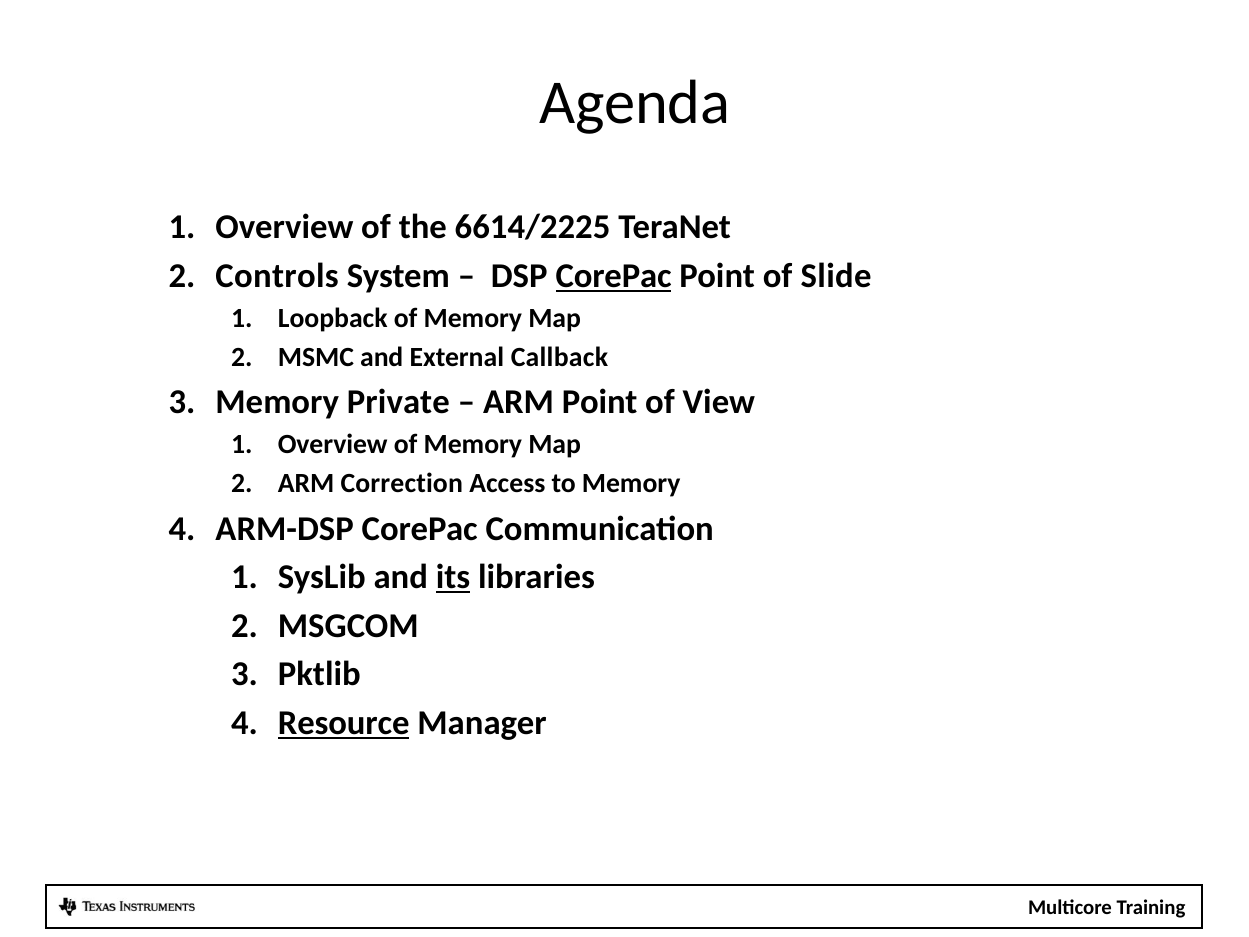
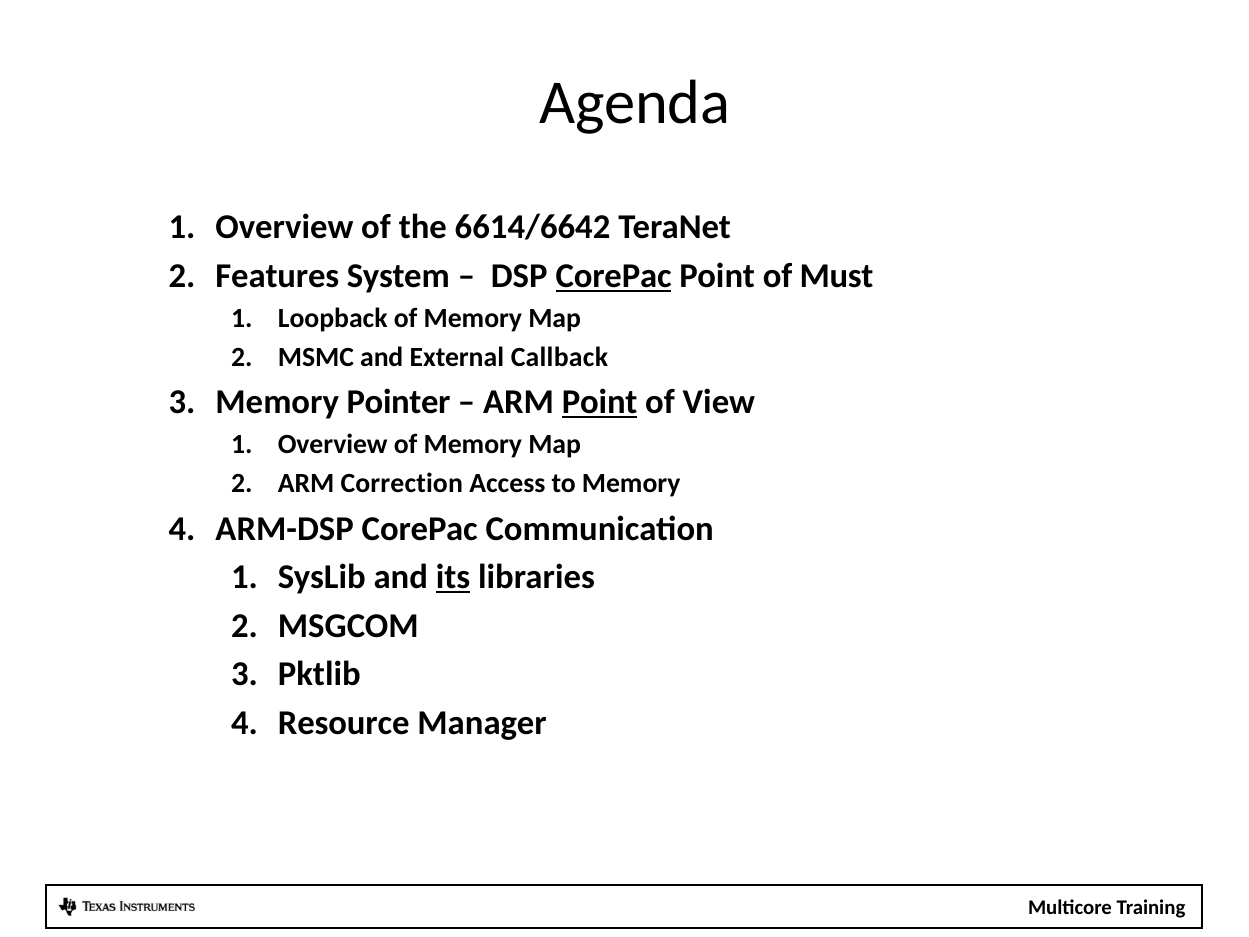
6614/2225: 6614/2225 -> 6614/6642 (533, 227)
Controls: Controls -> Features (277, 276)
Slide: Slide -> Must (836, 276)
Private: Private -> Pointer (399, 402)
Point underline: none -> present (600, 402)
Resource underline: present -> none (344, 723)
